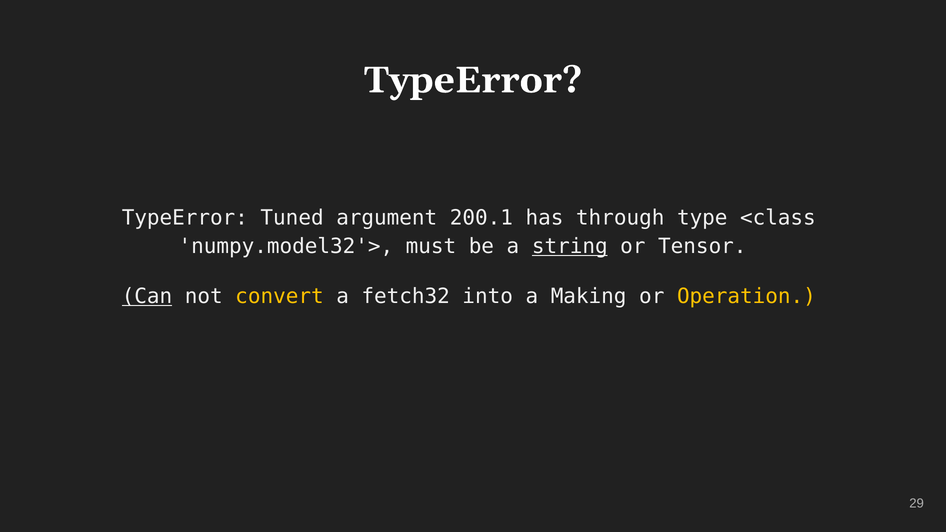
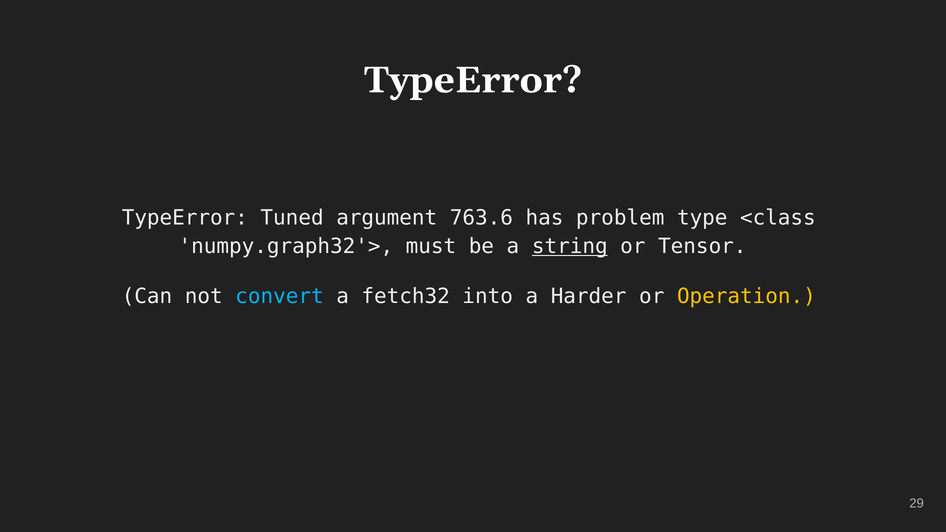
200.1: 200.1 -> 763.6 (481, 218)
through: through -> problem (620, 218)
numpy.model32'>: numpy.model32'> -> numpy.graph32'> (286, 247)
Can underline: present -> none (147, 297)
convert colour: yellow -> light blue (279, 297)
Making: Making -> Harder (589, 297)
